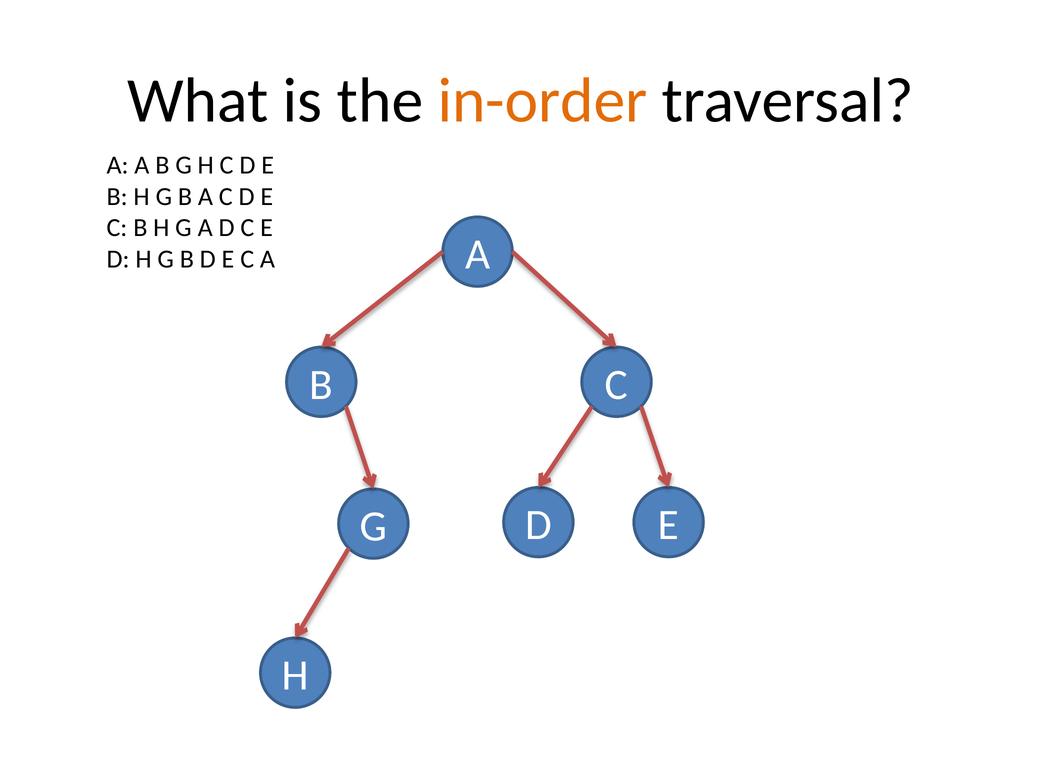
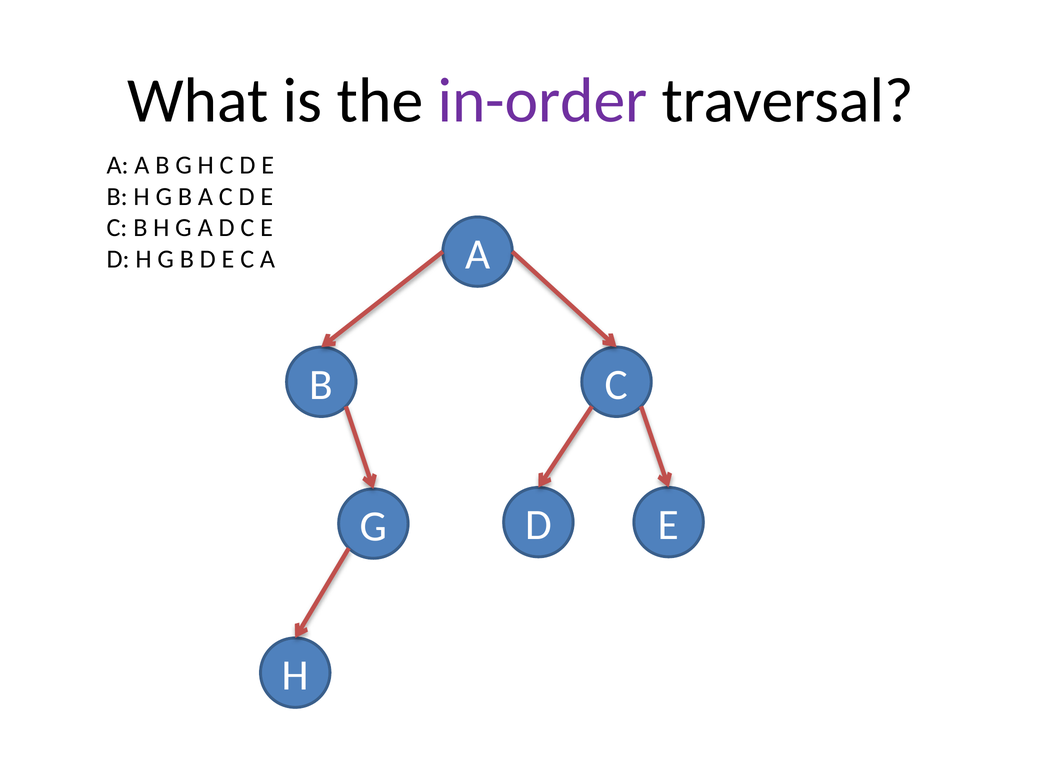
in-order colour: orange -> purple (542, 101)
